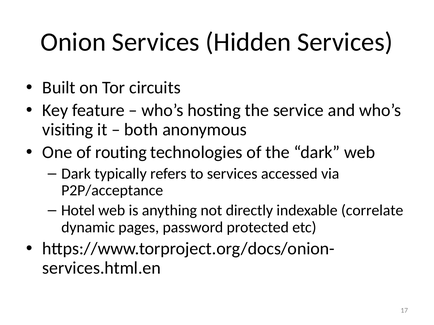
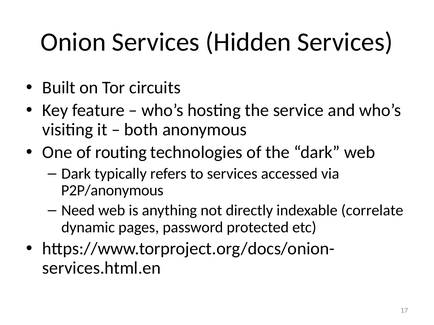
P2P/acceptance: P2P/acceptance -> P2P/anonymous (112, 191)
Hotel: Hotel -> Need (78, 211)
